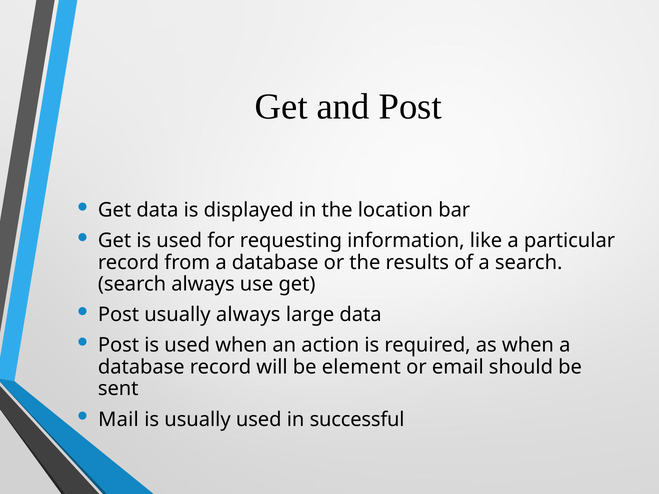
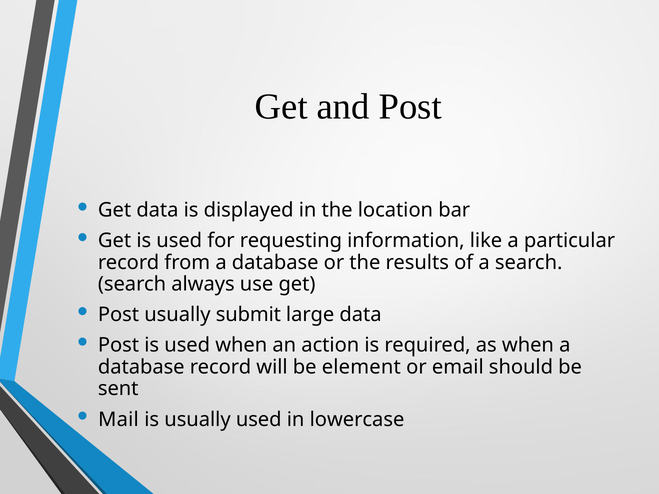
usually always: always -> submit (248, 315)
successful: successful -> lowercase (357, 420)
